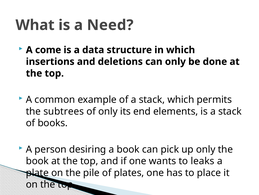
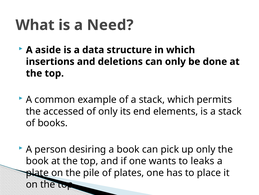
come: come -> aside (48, 50)
subtrees: subtrees -> accessed (64, 111)
